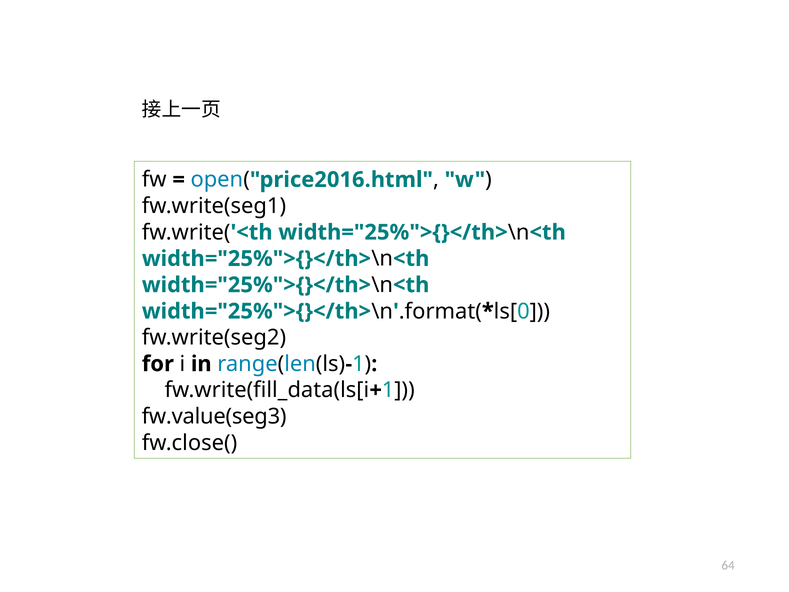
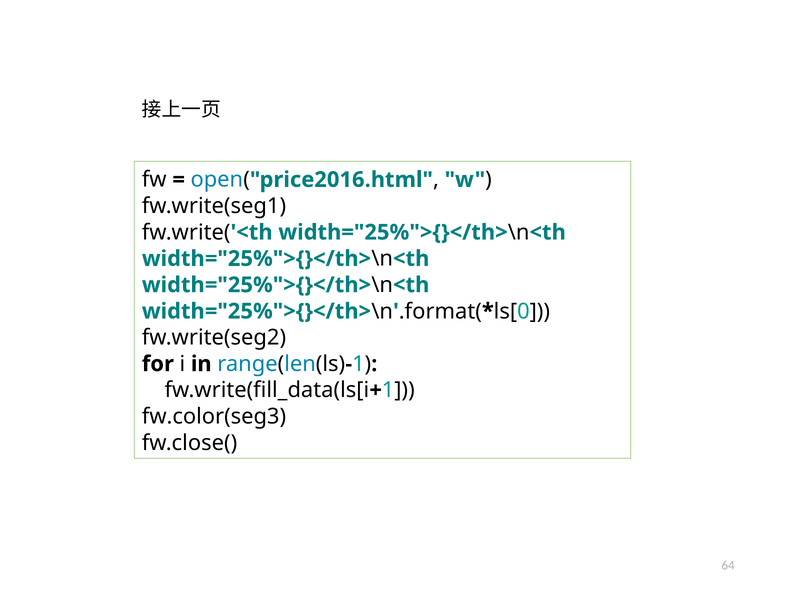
fw.value(seg3: fw.value(seg3 -> fw.color(seg3 (214, 416)
